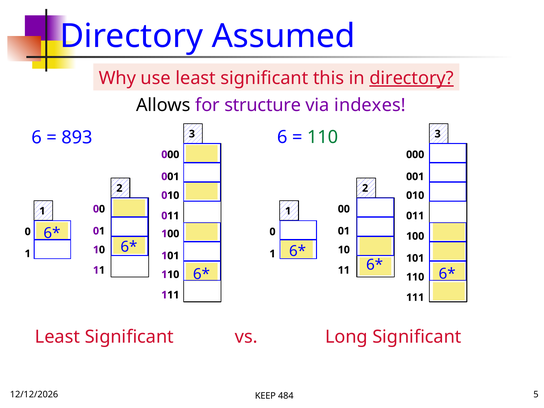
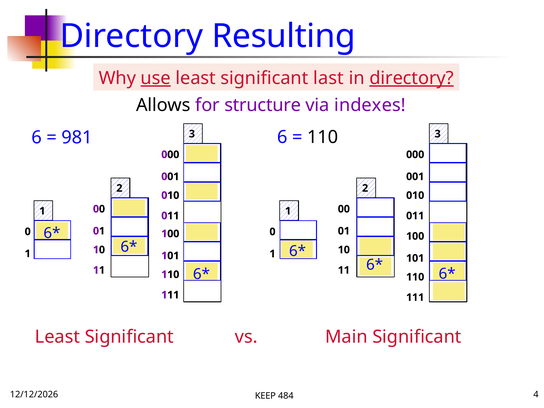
Assumed: Assumed -> Resulting (284, 36)
use underline: none -> present (156, 78)
this: this -> last (328, 78)
110 colour: green -> black (323, 137)
893: 893 -> 981 (77, 137)
Long: Long -> Main (346, 337)
5: 5 -> 4 (536, 394)
